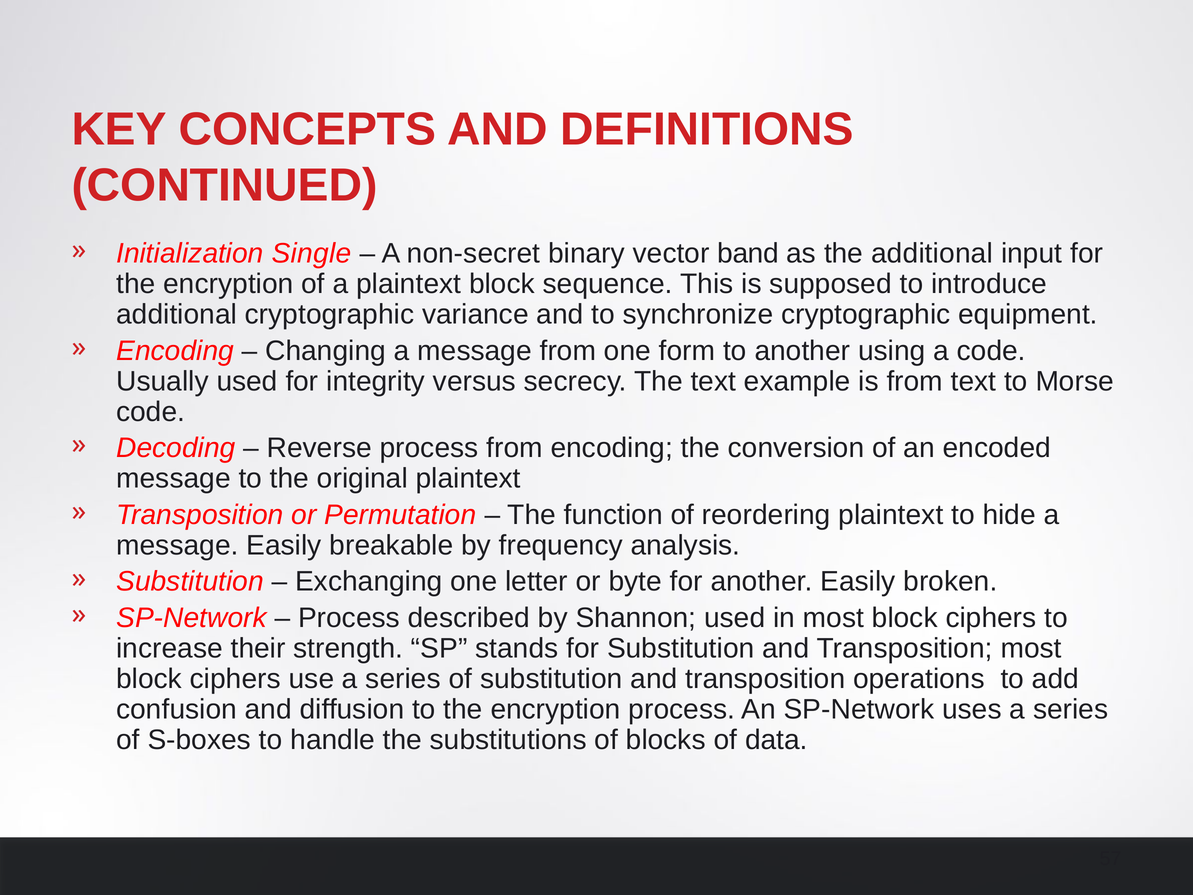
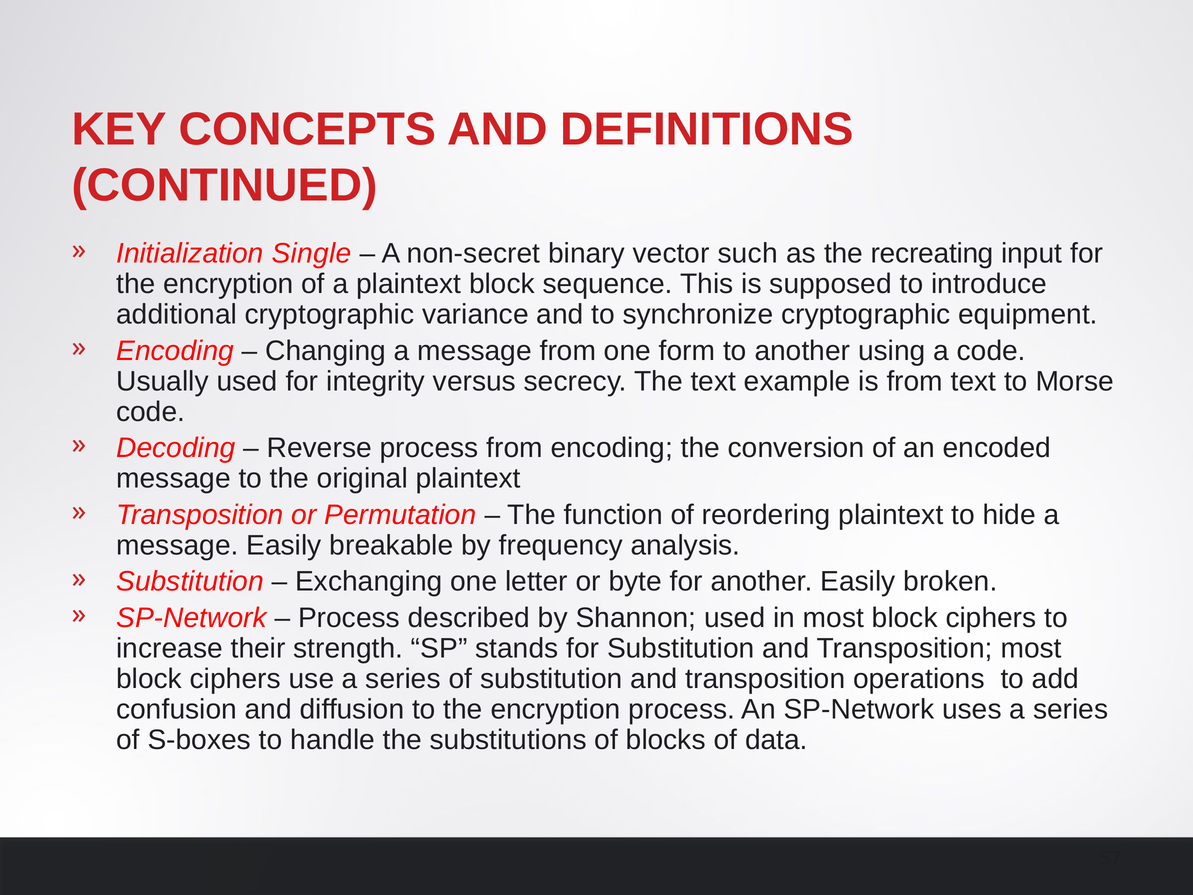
band: band -> such (748, 253)
the additional: additional -> recreating (932, 253)
